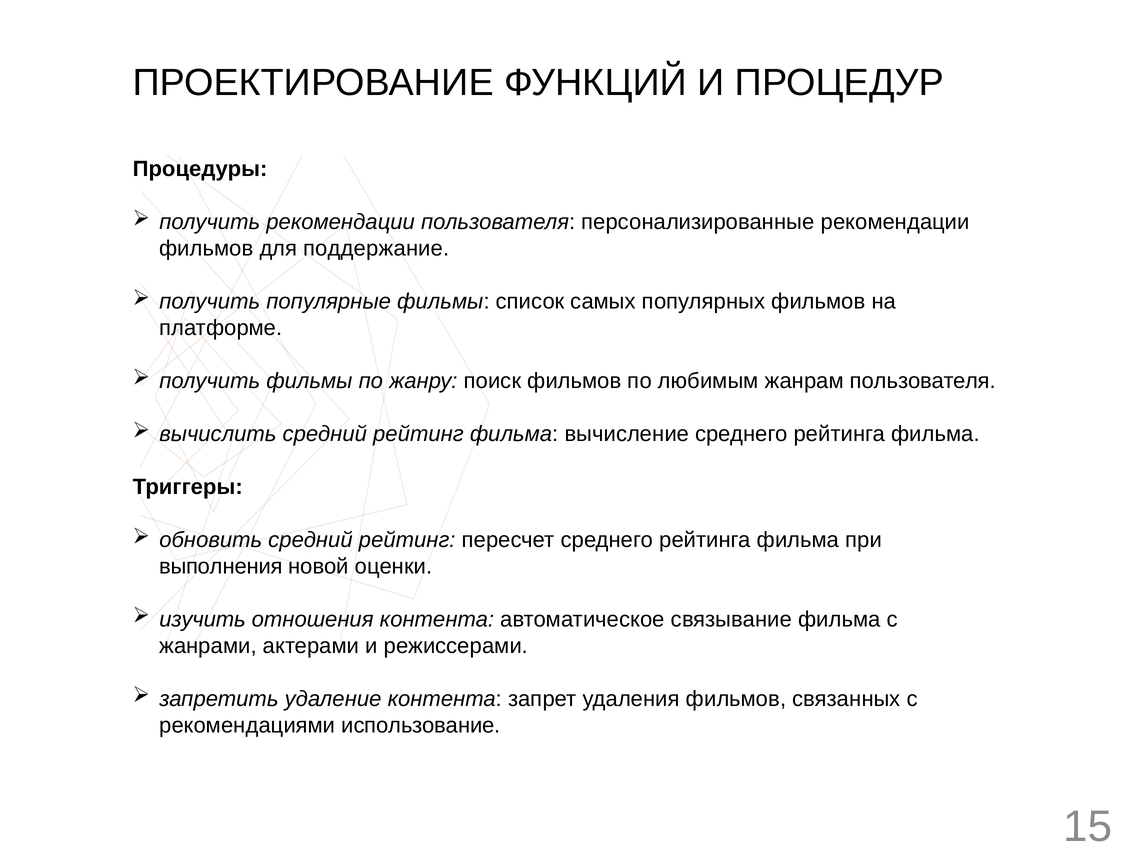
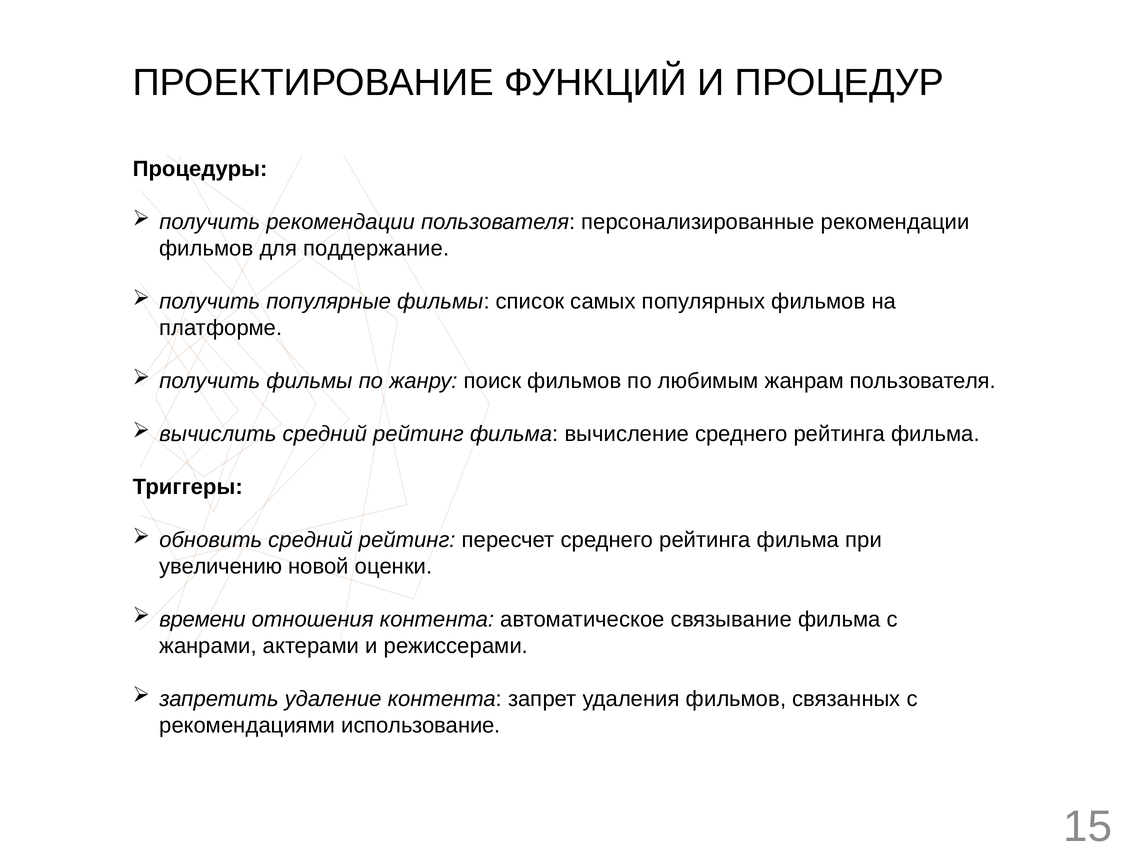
выполнения: выполнения -> увеличению (221, 566)
изучить: изучить -> времени (203, 619)
